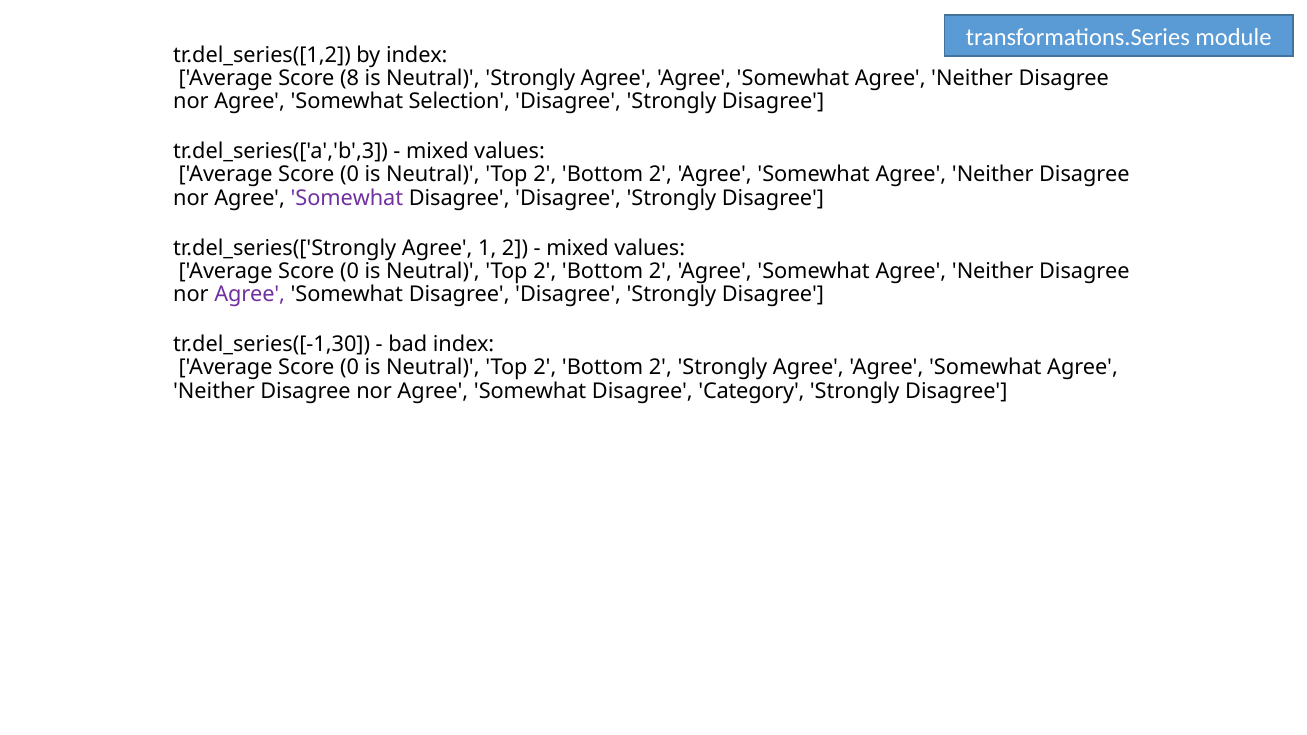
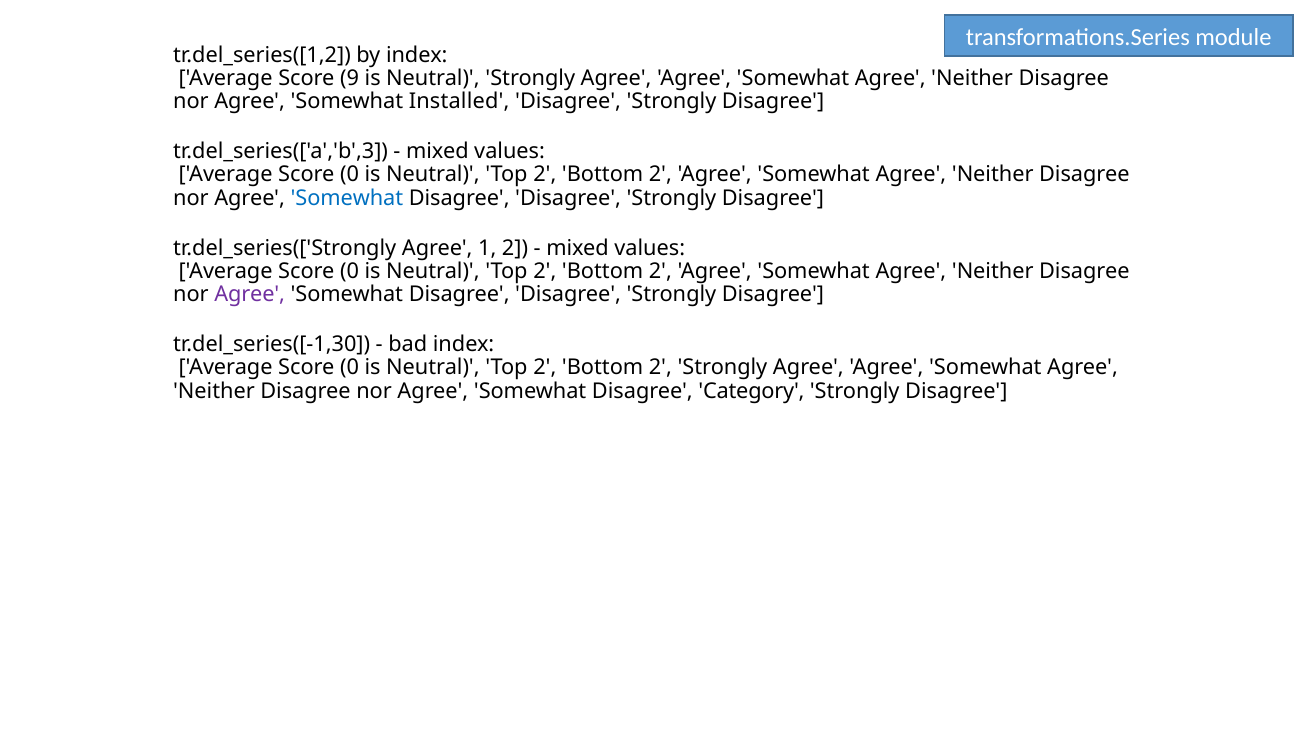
8: 8 -> 9 (350, 78)
Selection: Selection -> Installed (459, 102)
Somewhat colour: purple -> blue (347, 198)
